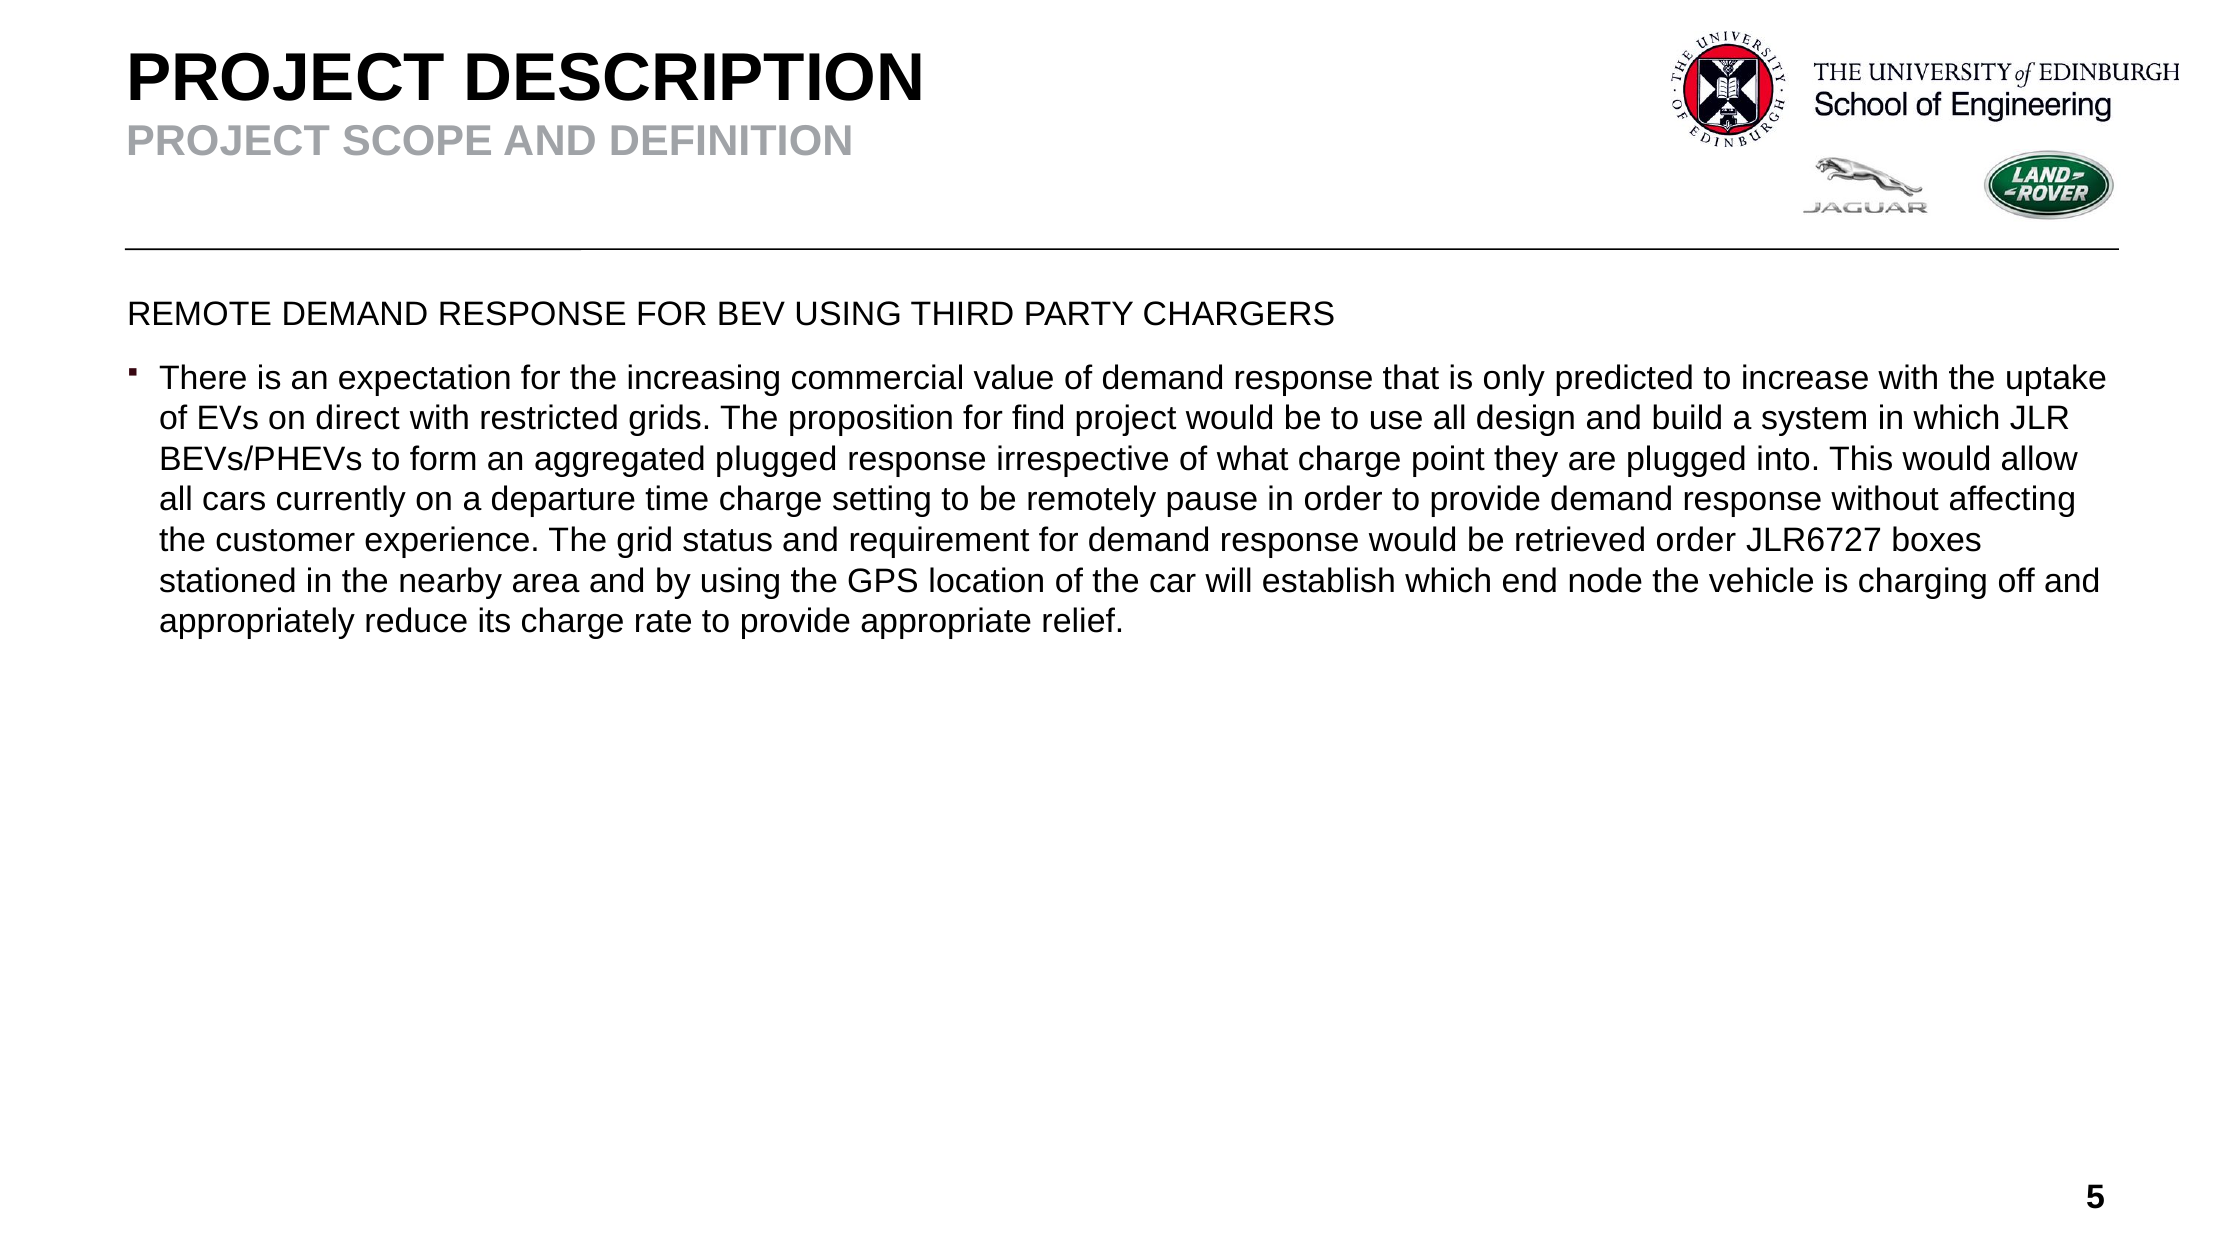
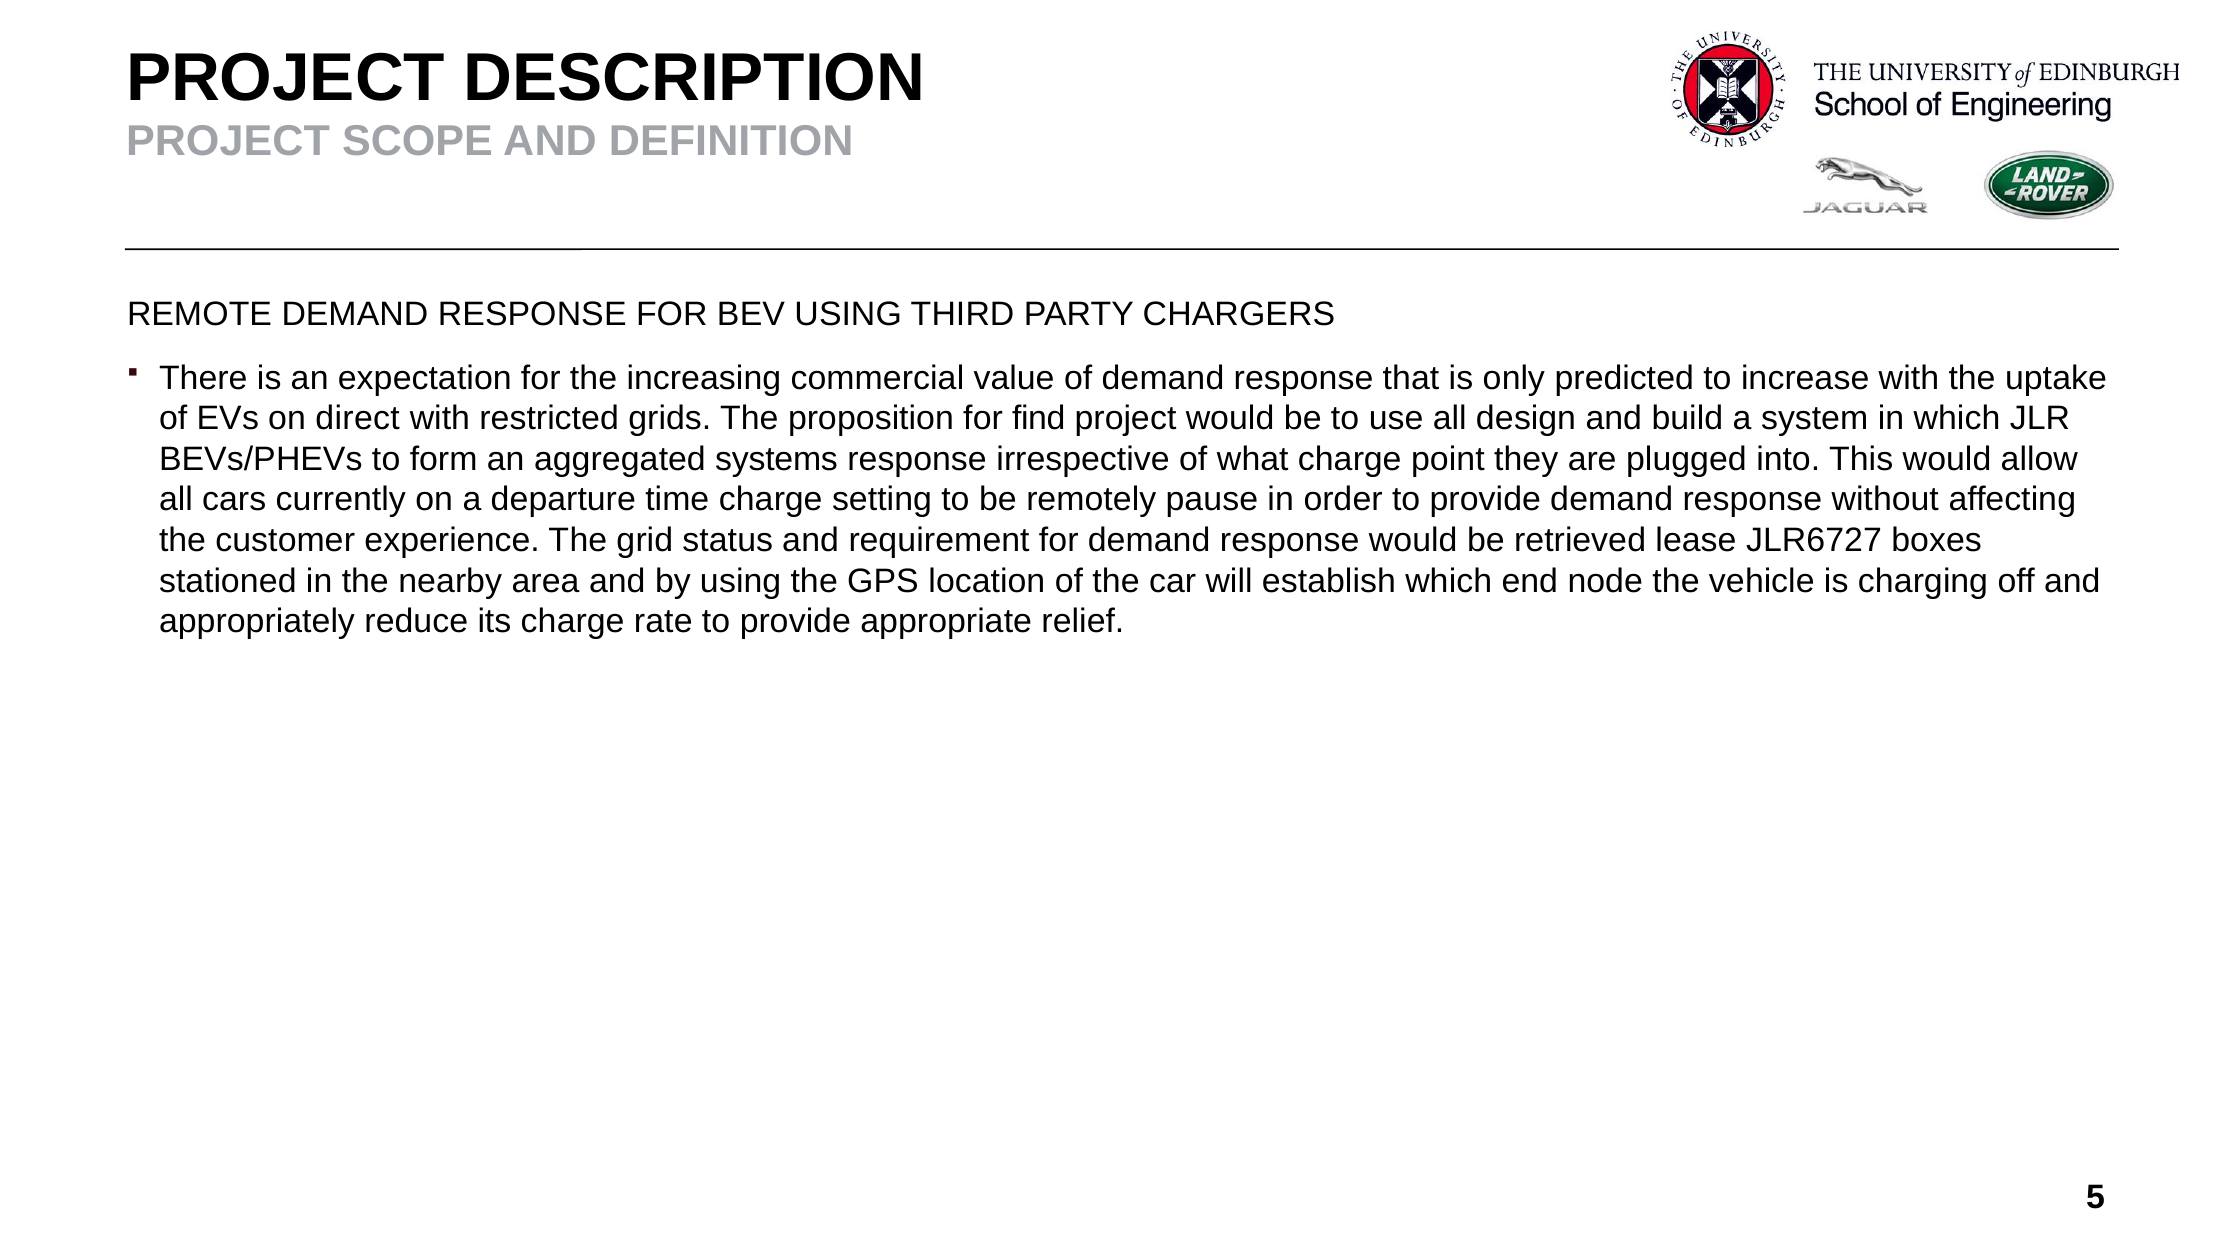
aggregated plugged: plugged -> systems (777, 459)
retrieved order: order -> lease (1696, 541)
